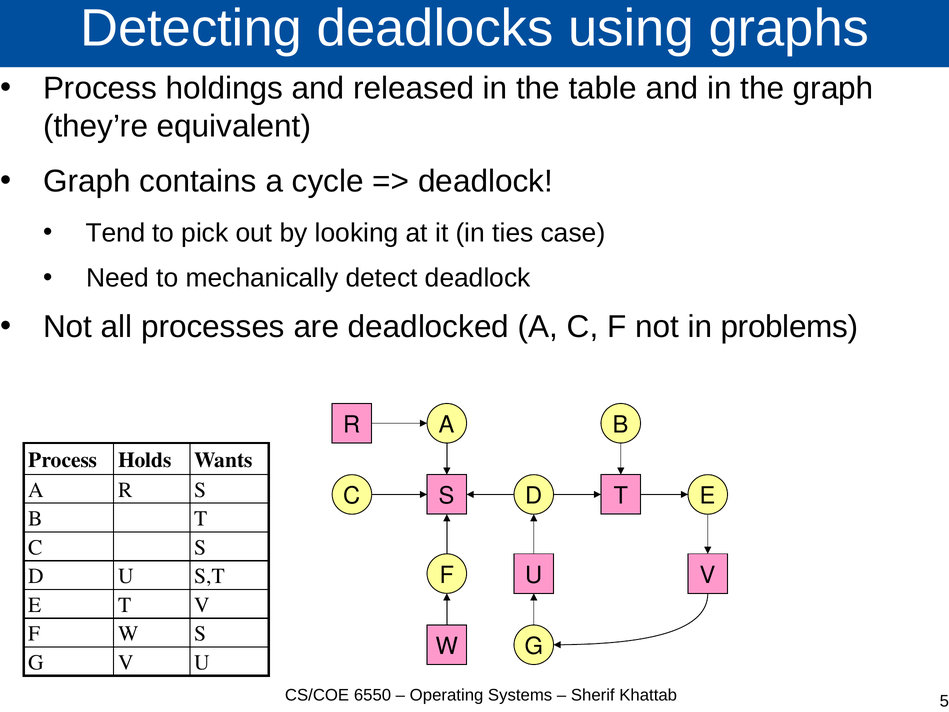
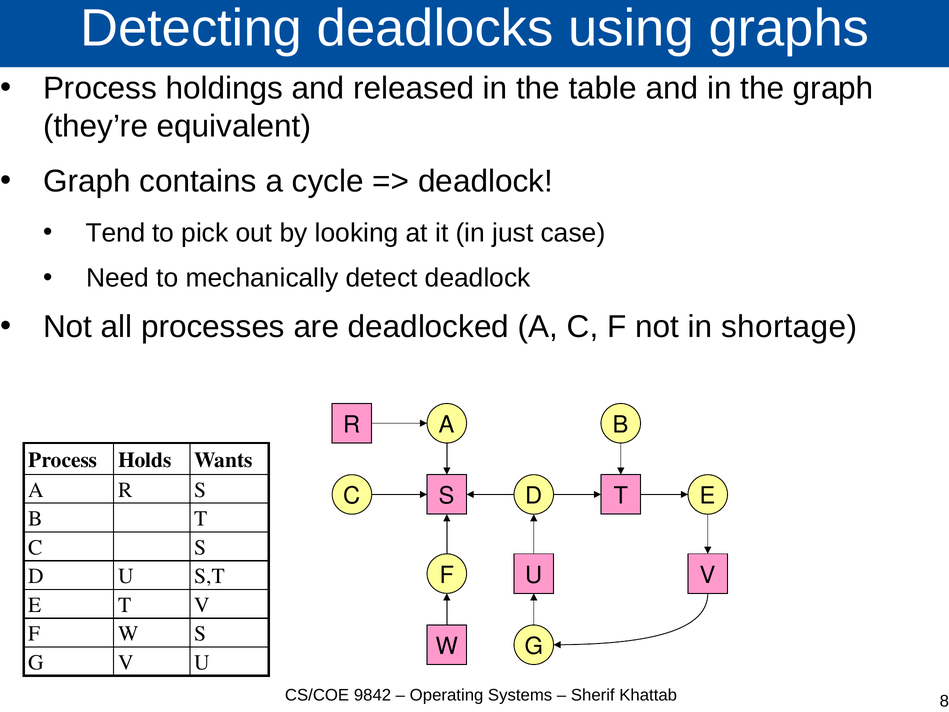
ties: ties -> just (513, 233)
problems: problems -> shortage (789, 327)
6550: 6550 -> 9842 (373, 695)
5: 5 -> 8 (944, 701)
